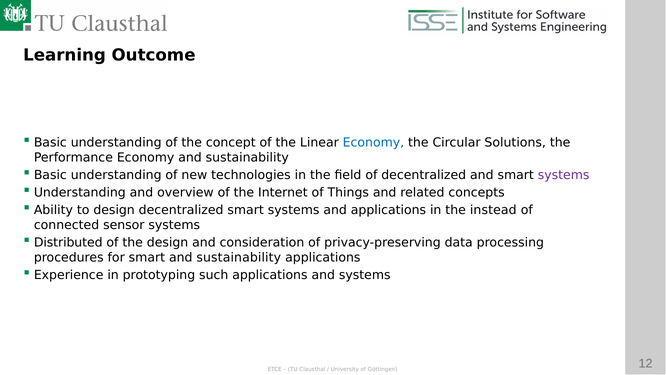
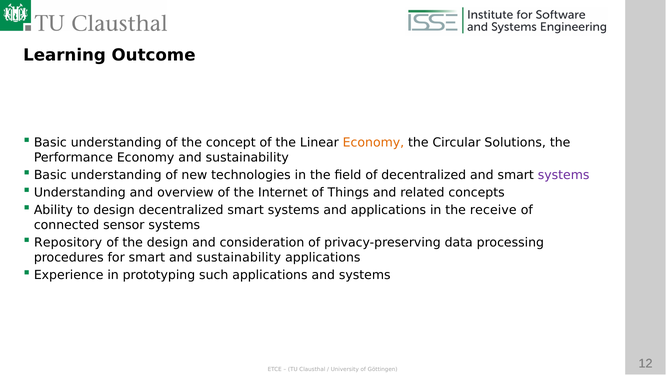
Economy colour: blue -> orange (373, 142)
instead: instead -> receive (493, 210)
Distributed: Distributed -> Repository (68, 242)
